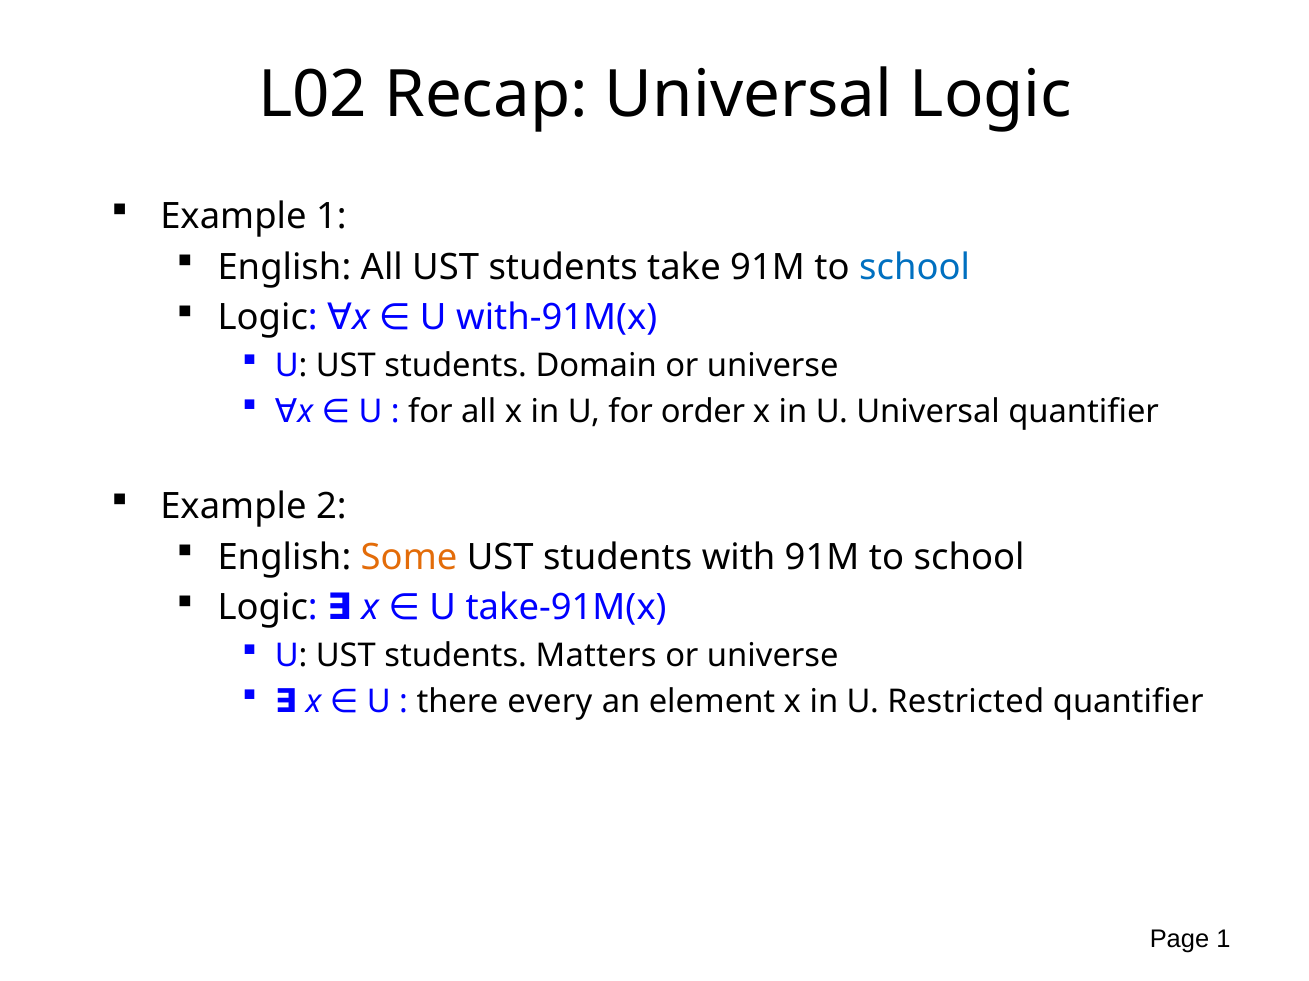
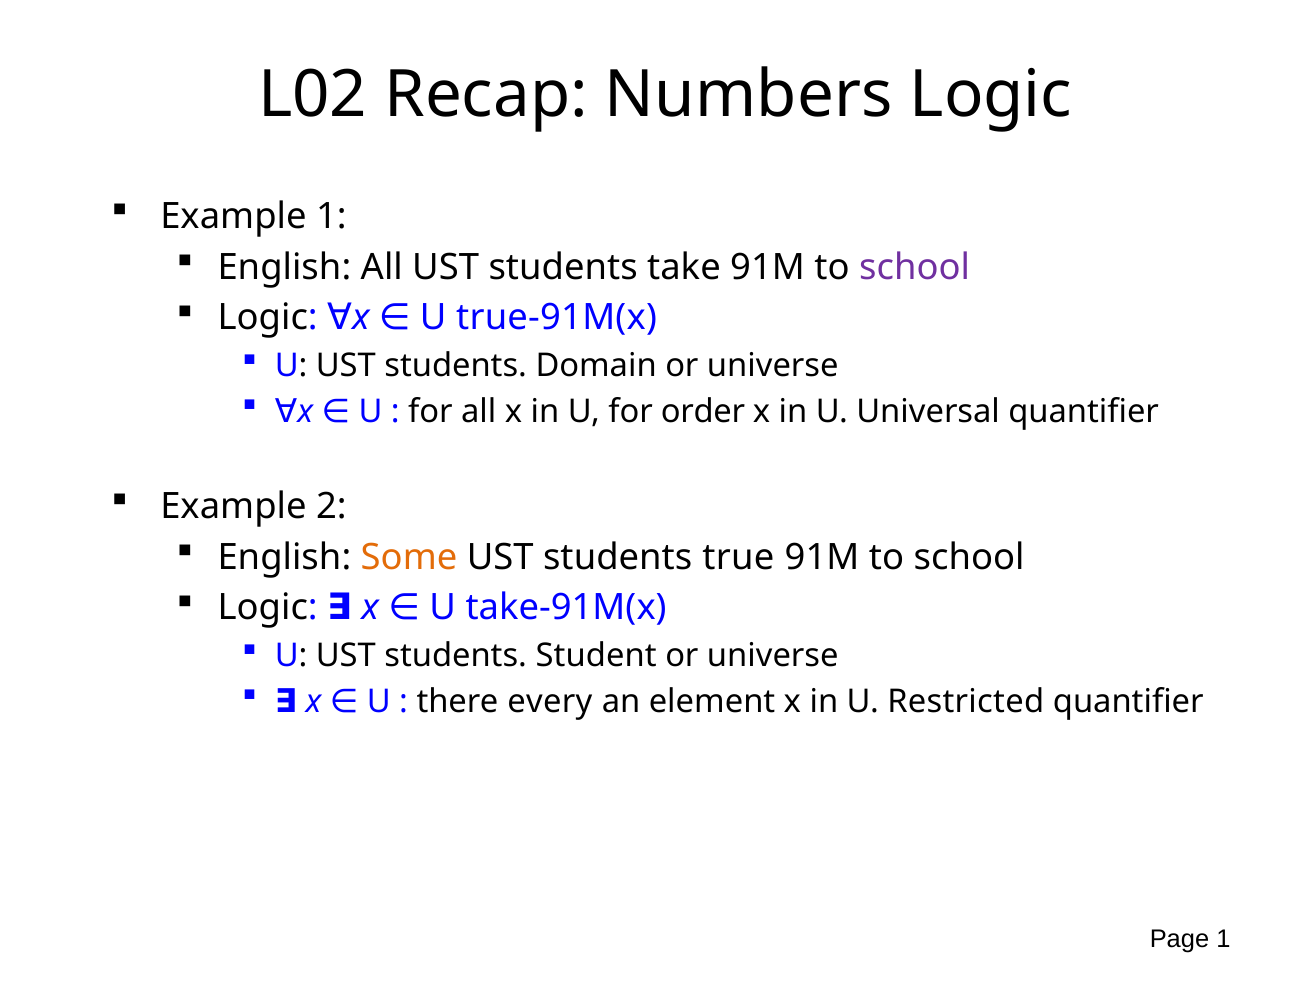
Recap Universal: Universal -> Numbers (749, 95)
school colour: blue -> purple (915, 267)
with-91M(x: with-91M(x -> true-91M(x (557, 318)
with: with -> true (738, 557)
Matters: Matters -> Student (596, 656)
